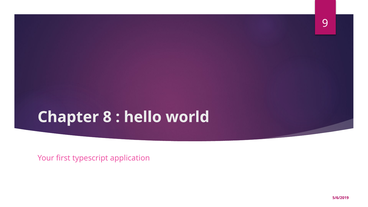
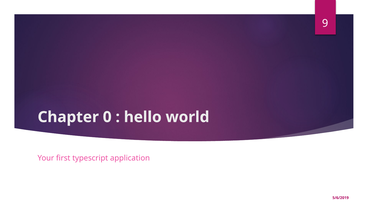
8: 8 -> 0 (107, 117)
